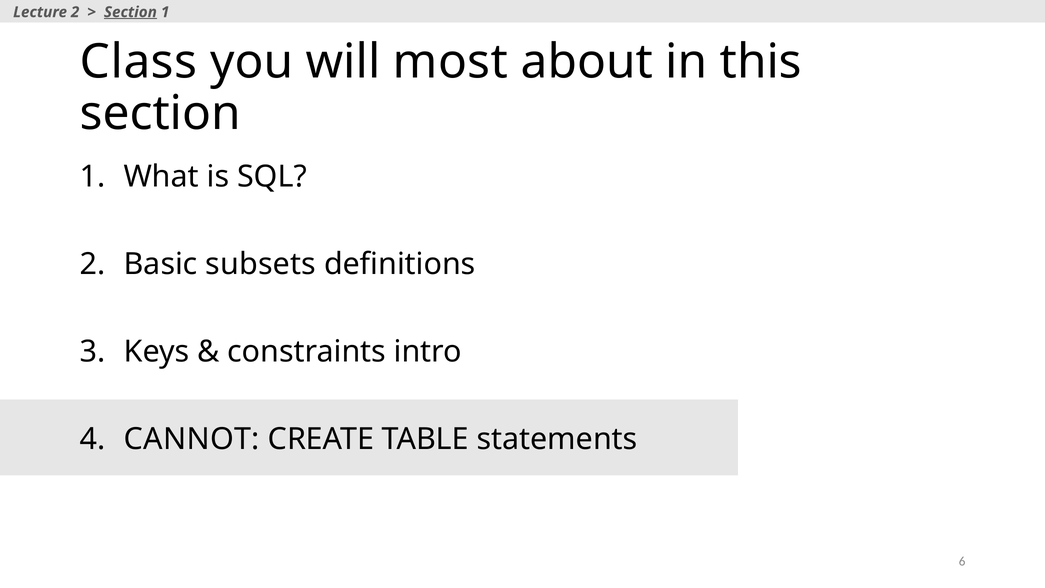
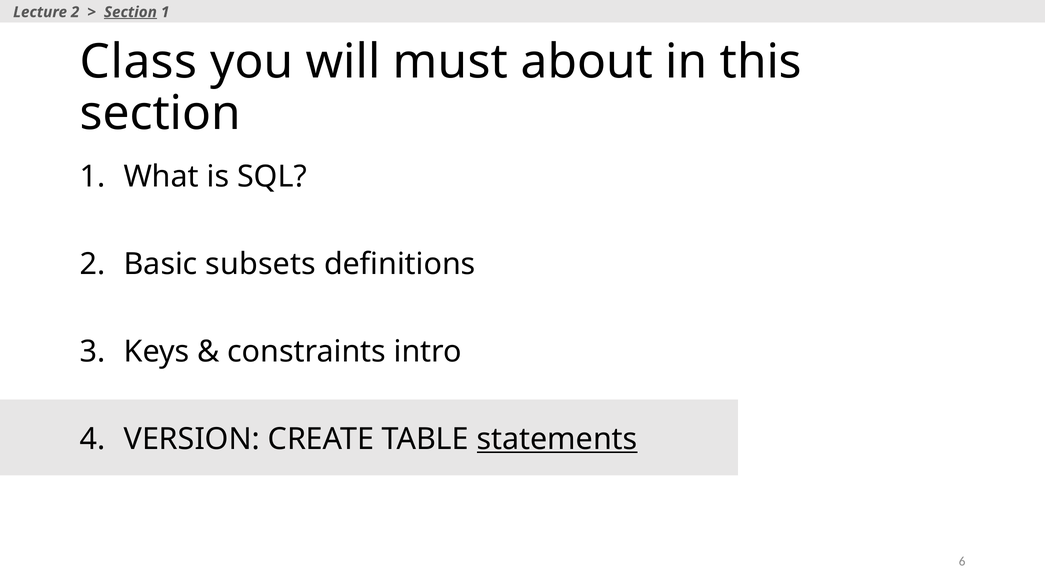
most: most -> must (451, 62)
CANNOT: CANNOT -> VERSION (192, 439)
statements underline: none -> present (557, 439)
